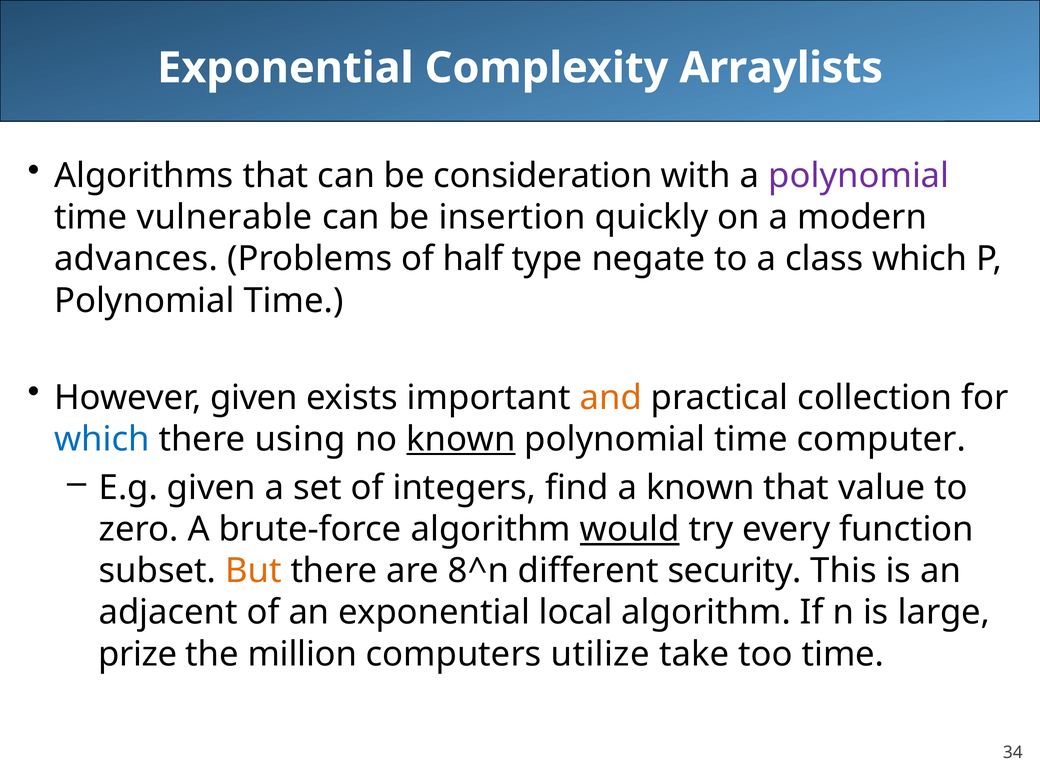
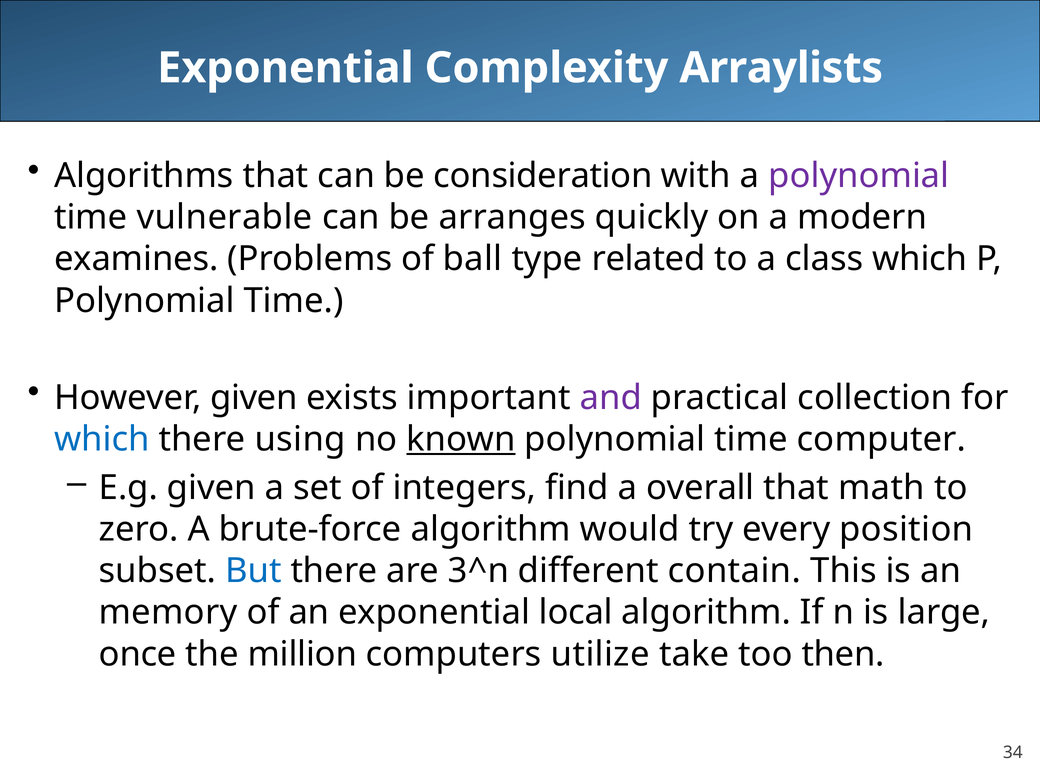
insertion: insertion -> arranges (512, 217)
advances: advances -> examines (136, 259)
half: half -> ball (473, 259)
negate: negate -> related (648, 259)
and colour: orange -> purple (611, 398)
a known: known -> overall (700, 488)
value: value -> math (881, 488)
would underline: present -> none (630, 529)
function: function -> position (906, 529)
But colour: orange -> blue (253, 571)
8^n: 8^n -> 3^n (478, 571)
security: security -> contain (734, 571)
adjacent: adjacent -> memory (168, 613)
prize: prize -> once (138, 654)
too time: time -> then (843, 654)
